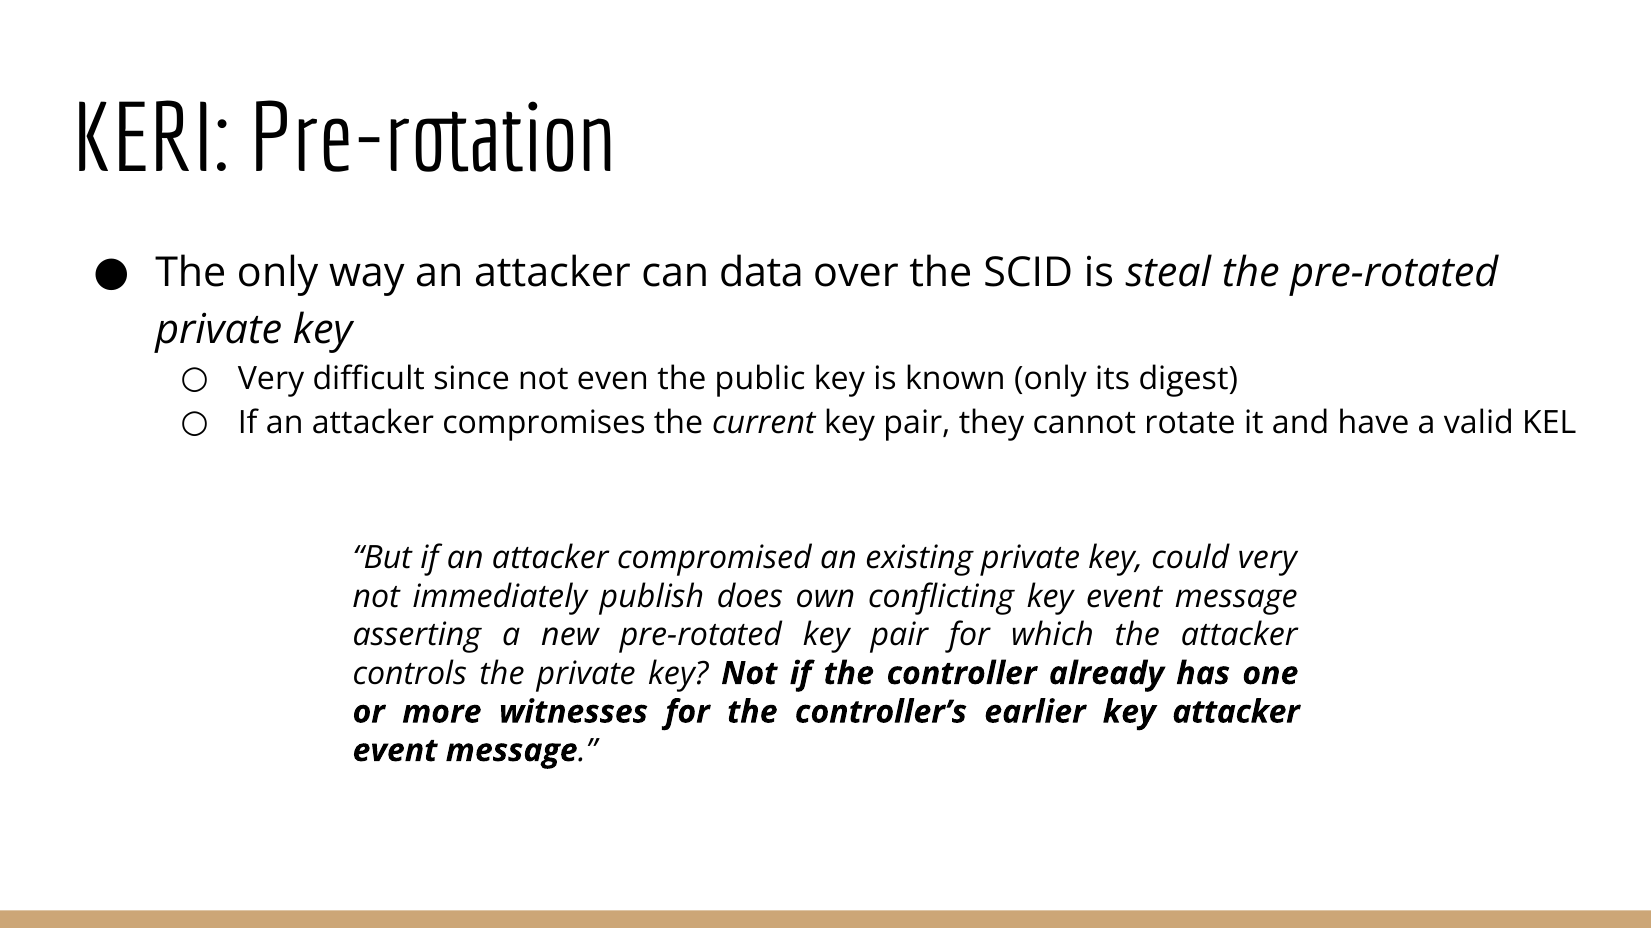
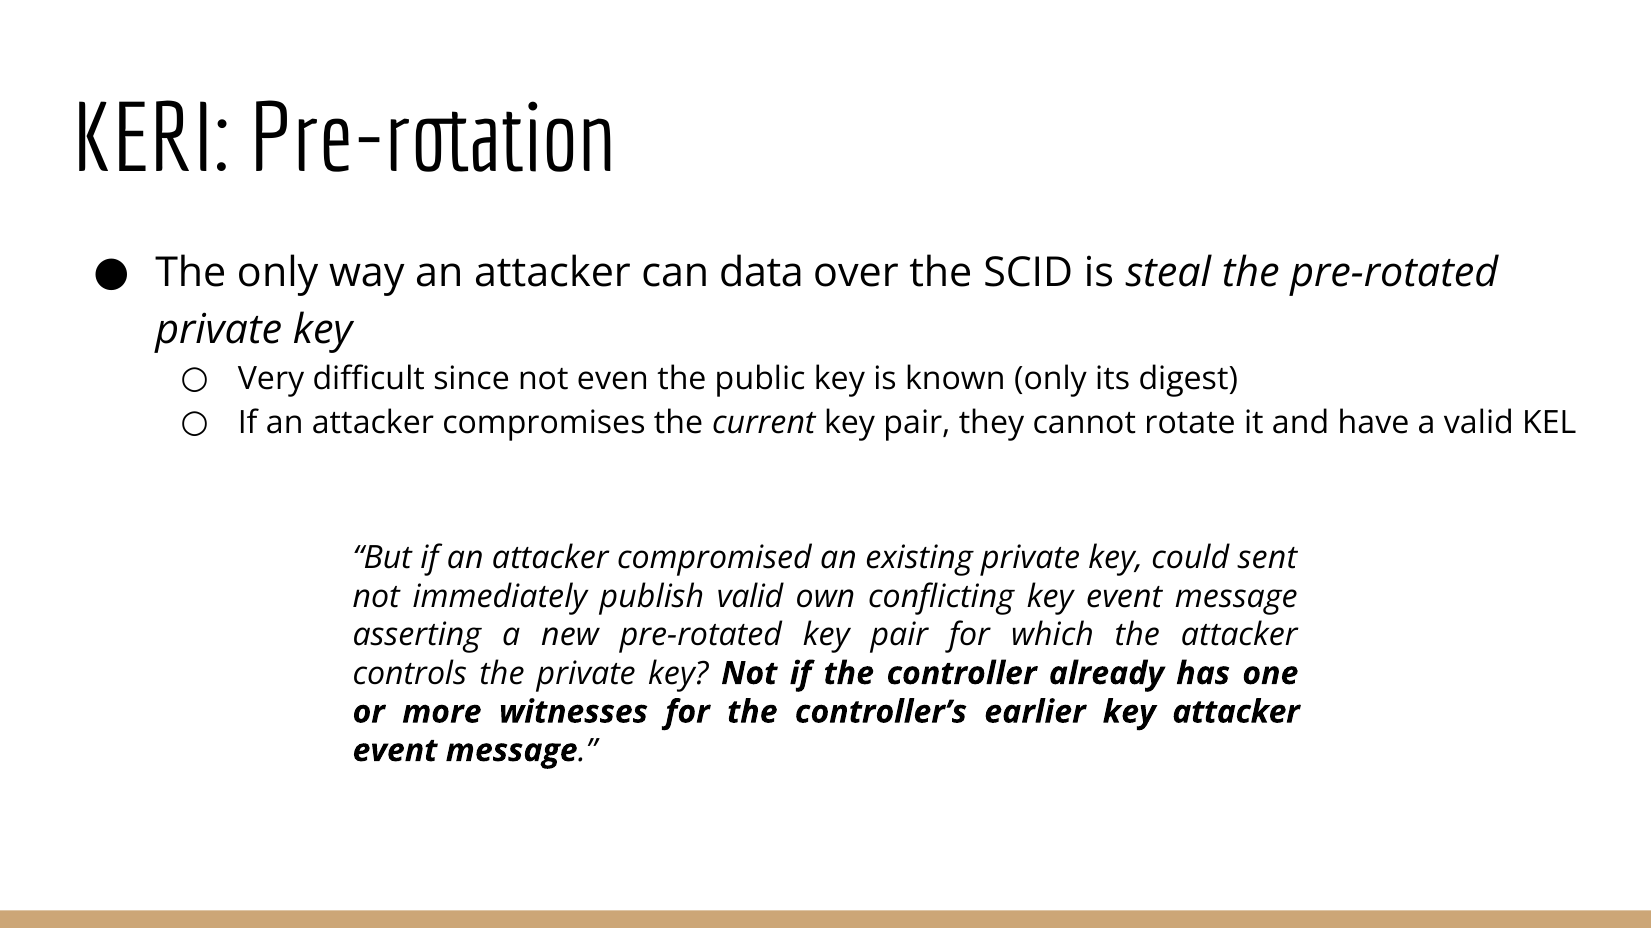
could very: very -> sent (1267, 558)
publish does: does -> valid (750, 597)
